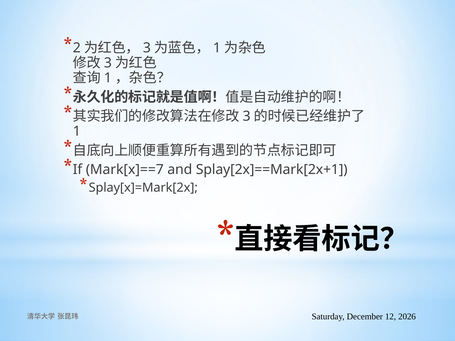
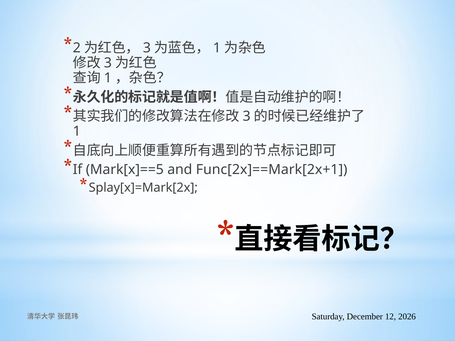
Mark[x]==7: Mark[x]==7 -> Mark[x]==5 (125, 170)
Splay[2x]==Mark[2x+1: Splay[2x]==Mark[2x+1 -> Func[2x]==Mark[2x+1 (272, 170)
